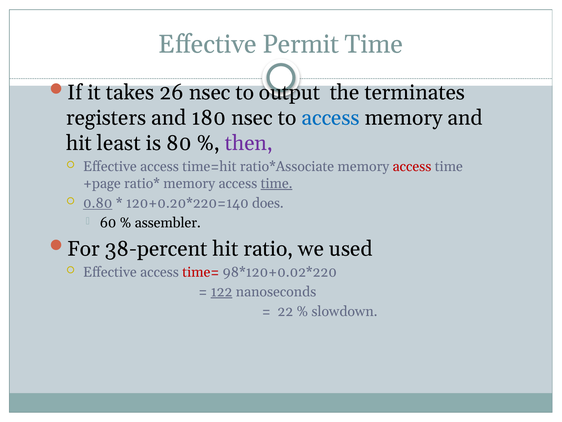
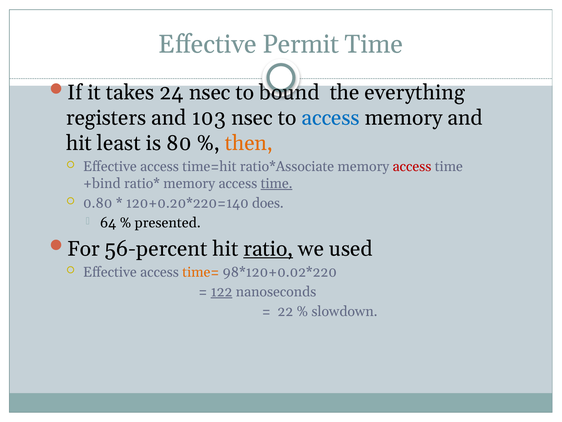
26: 26 -> 24 (172, 92)
output: output -> bound (289, 92)
terminates: terminates -> everything (415, 92)
180: 180 -> 103 (209, 118)
then colour: purple -> orange (249, 143)
+page: +page -> +bind (102, 183)
0.80 underline: present -> none (98, 203)
60: 60 -> 64 (108, 223)
assembler: assembler -> presented (168, 223)
38-percent: 38-percent -> 56-percent (156, 248)
ratio underline: none -> present (268, 248)
time= colour: red -> orange (201, 272)
